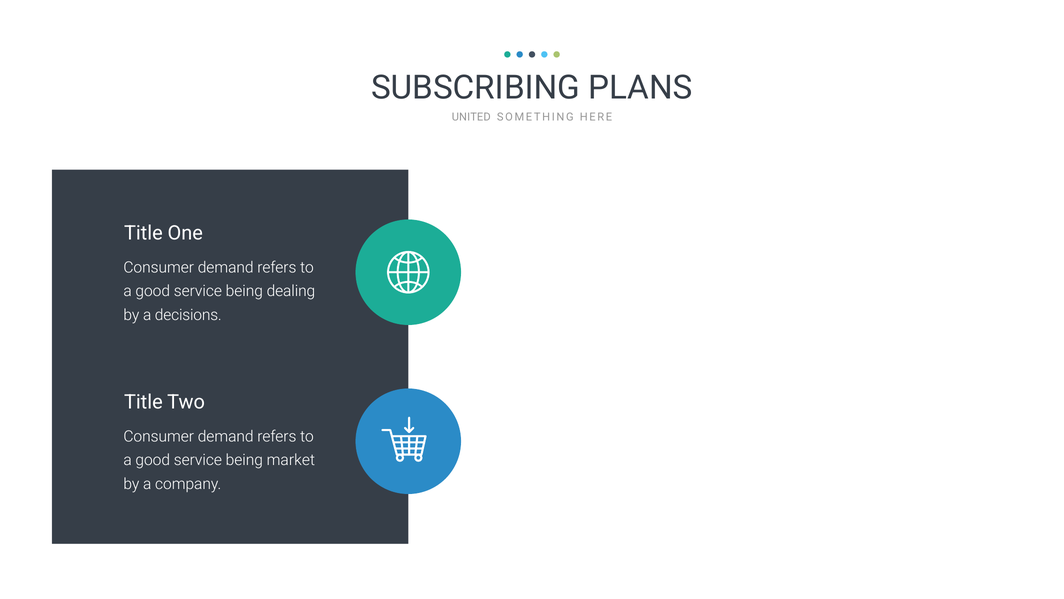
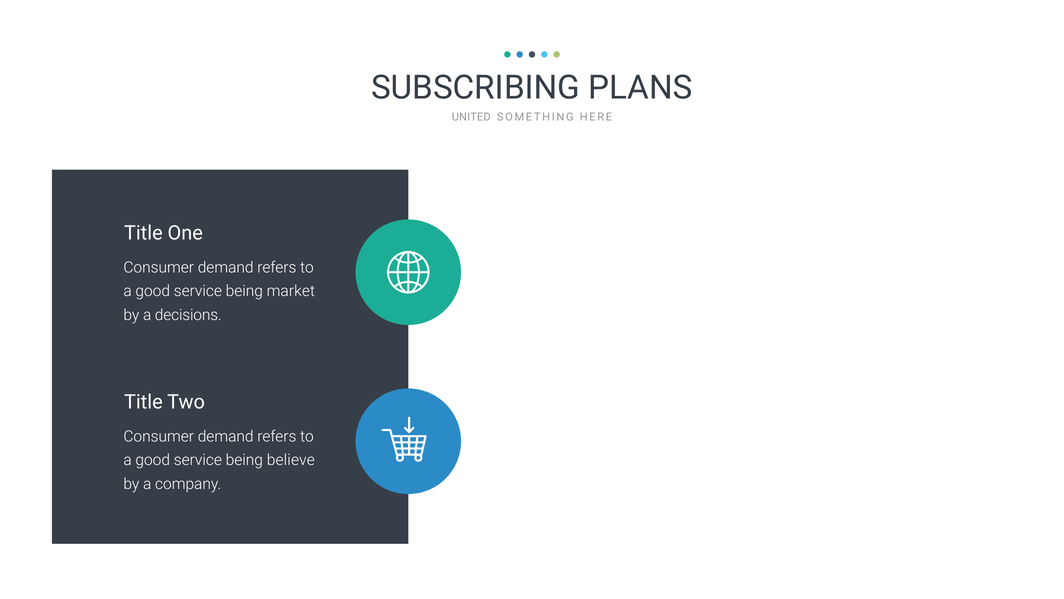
dealing: dealing -> market (291, 291)
market: market -> believe (291, 460)
